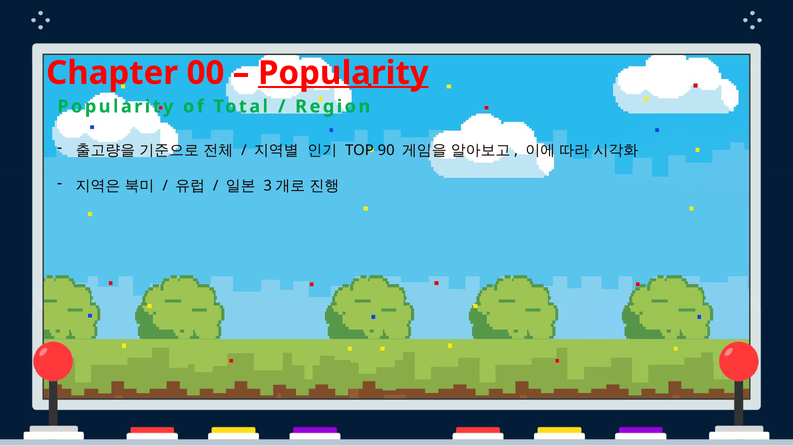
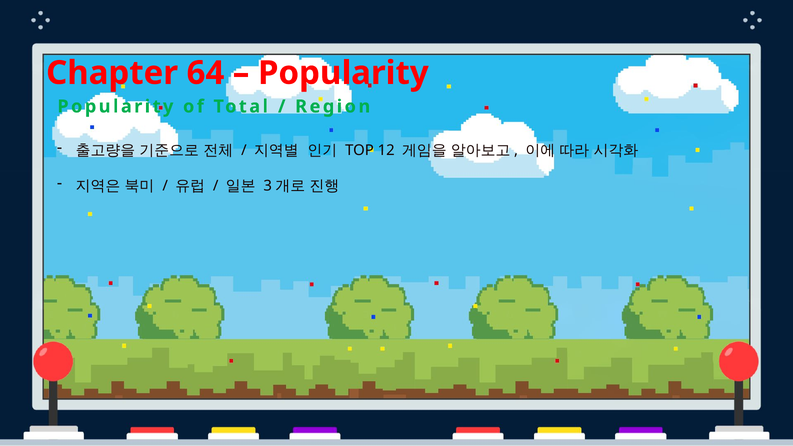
00: 00 -> 64 (205, 73)
Popularity underline: present -> none (343, 73)
90: 90 -> 12 (386, 150)
